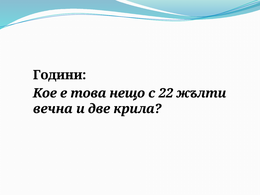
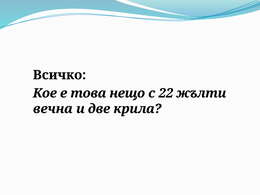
Години: Години -> Всичко (59, 75)
